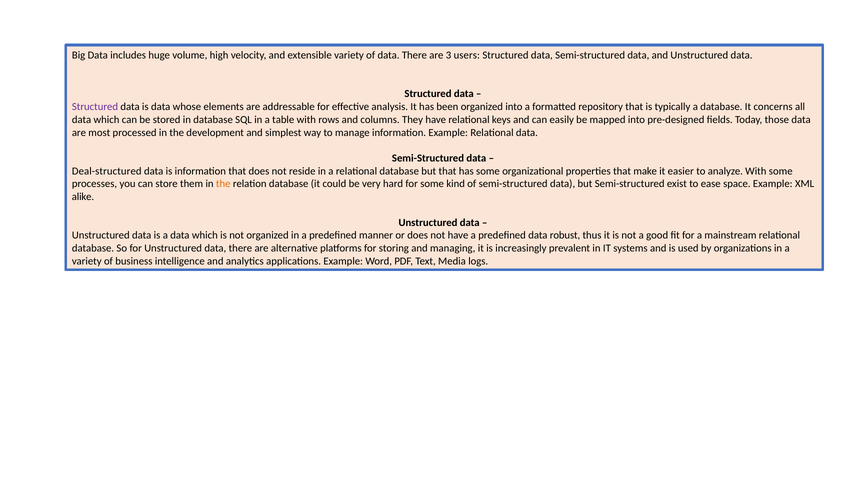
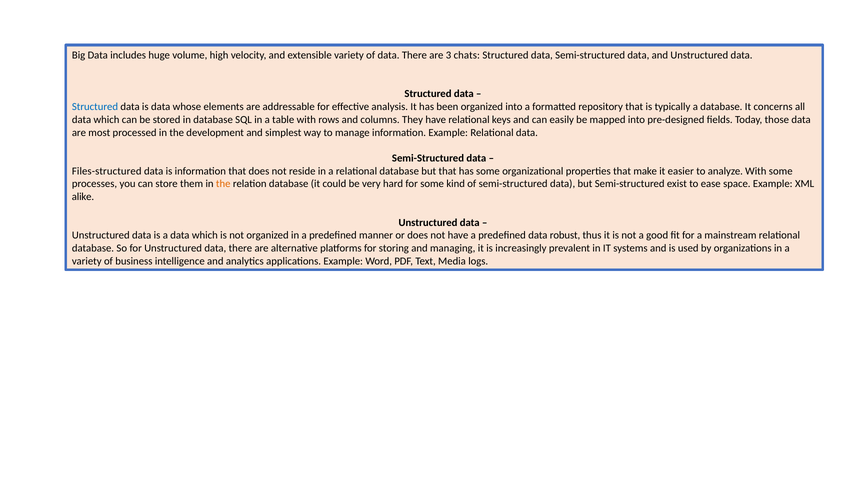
users: users -> chats (467, 55)
Structured colour: purple -> blue (95, 107)
Deal-structured: Deal-structured -> Files-structured (107, 171)
